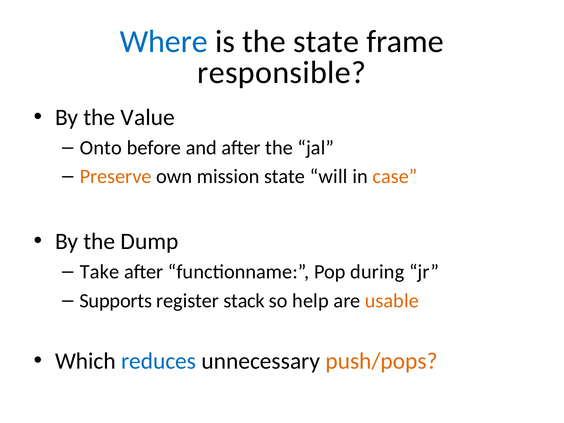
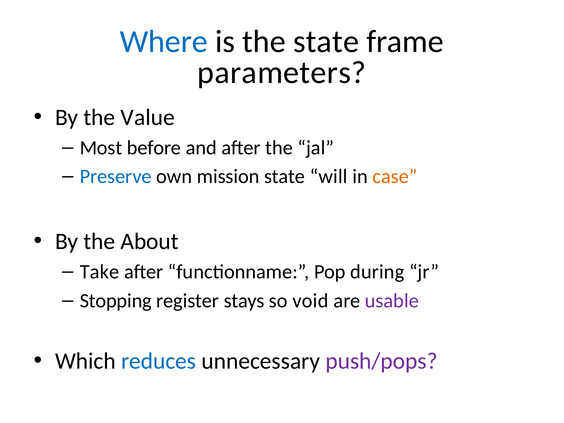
responsible: responsible -> parameters (282, 72)
Onto: Onto -> Most (101, 148)
Preserve colour: orange -> blue (116, 177)
Dump: Dump -> About (150, 241)
Supports: Supports -> Stopping (116, 301)
stack: stack -> stays (244, 301)
help: help -> void (310, 301)
usable colour: orange -> purple (392, 301)
push/pops colour: orange -> purple (382, 361)
